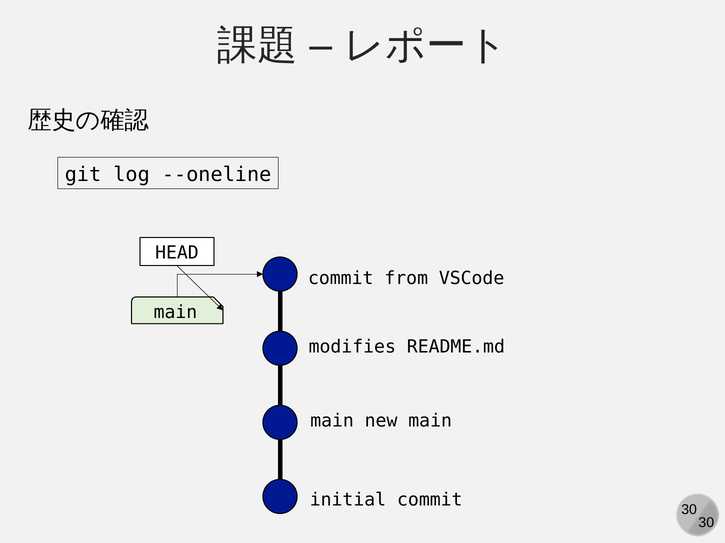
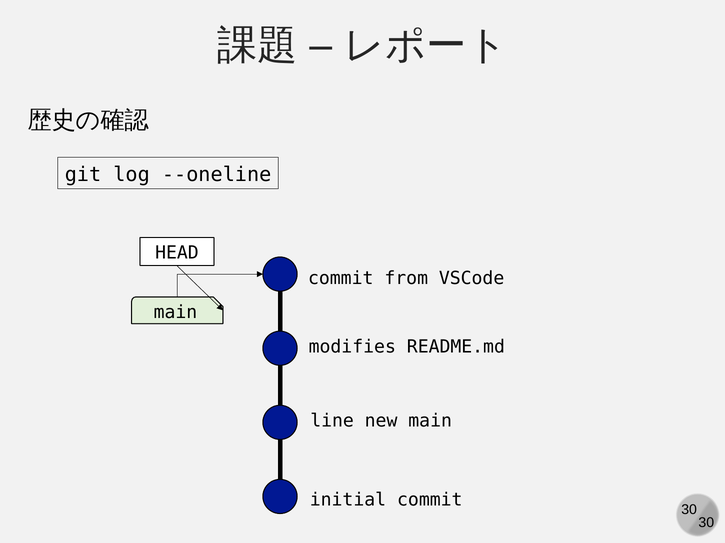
main: main -> line (332, 422)
